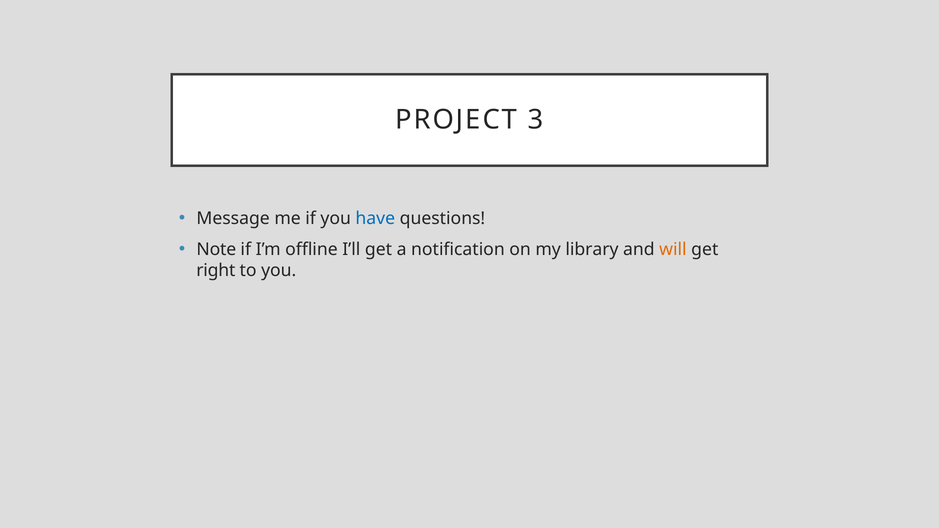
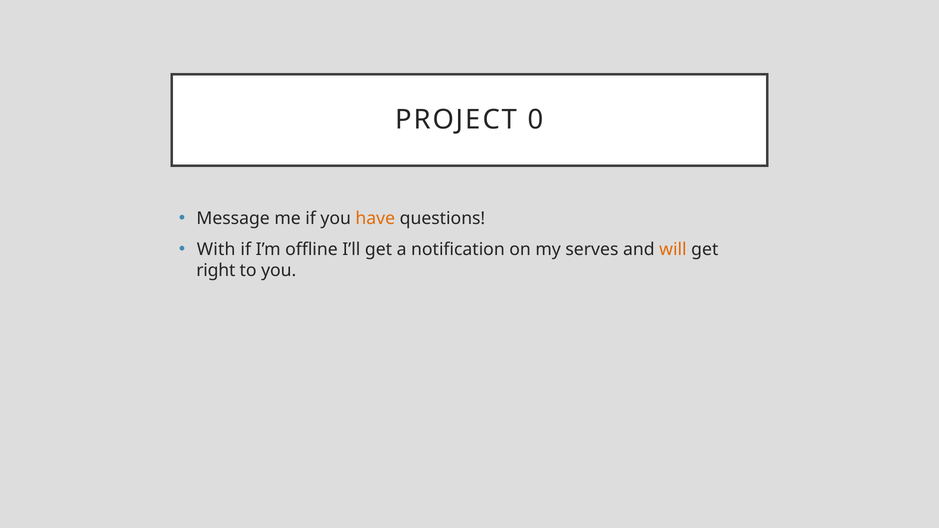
3: 3 -> 0 (536, 120)
have colour: blue -> orange (375, 218)
Note: Note -> With (216, 249)
library: library -> serves (592, 249)
